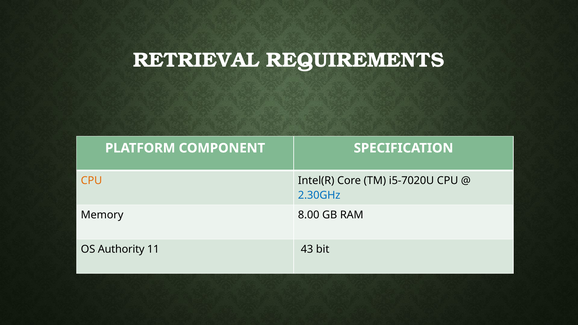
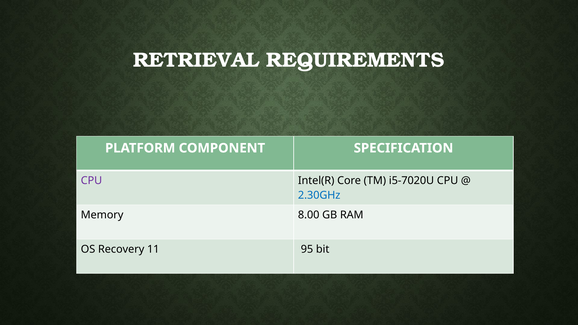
CPU colour: orange -> purple (91, 181)
Authority: Authority -> Recovery (121, 249)
43: 43 -> 95 (307, 249)
